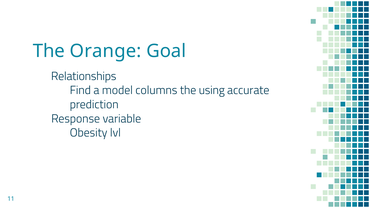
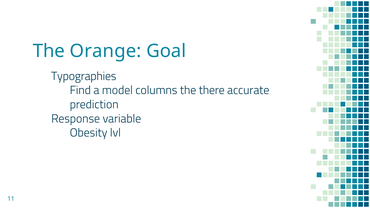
Relationships: Relationships -> Typographies (84, 76)
using: using -> there (212, 90)
